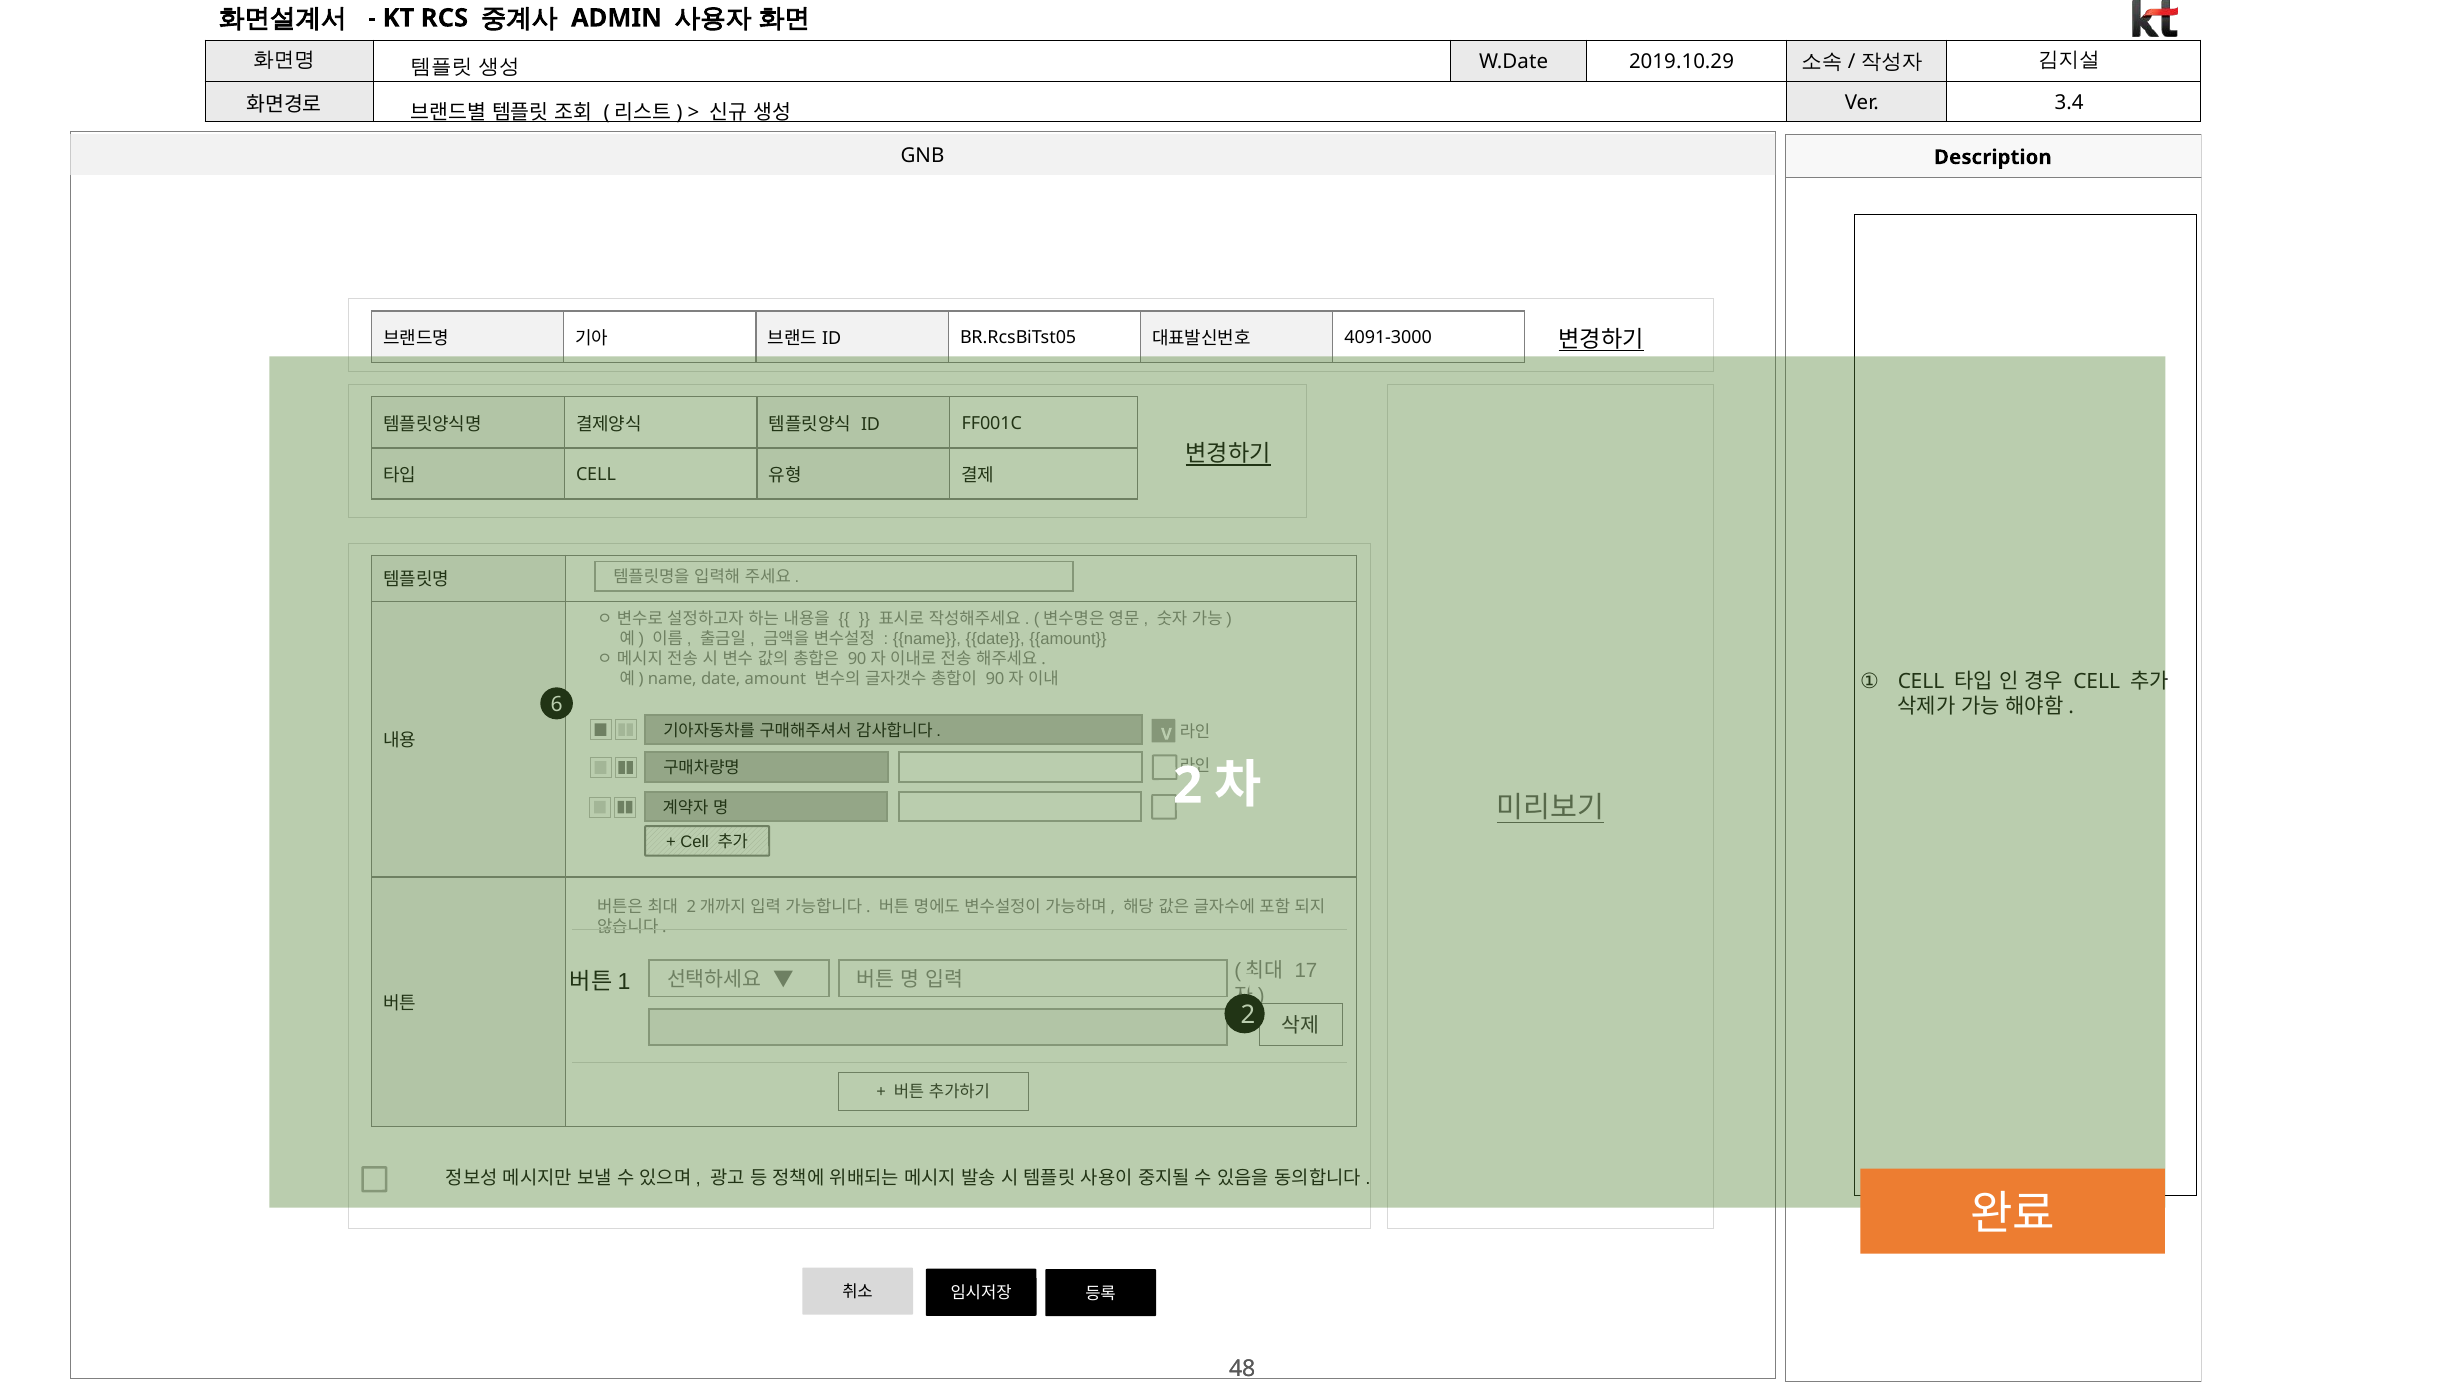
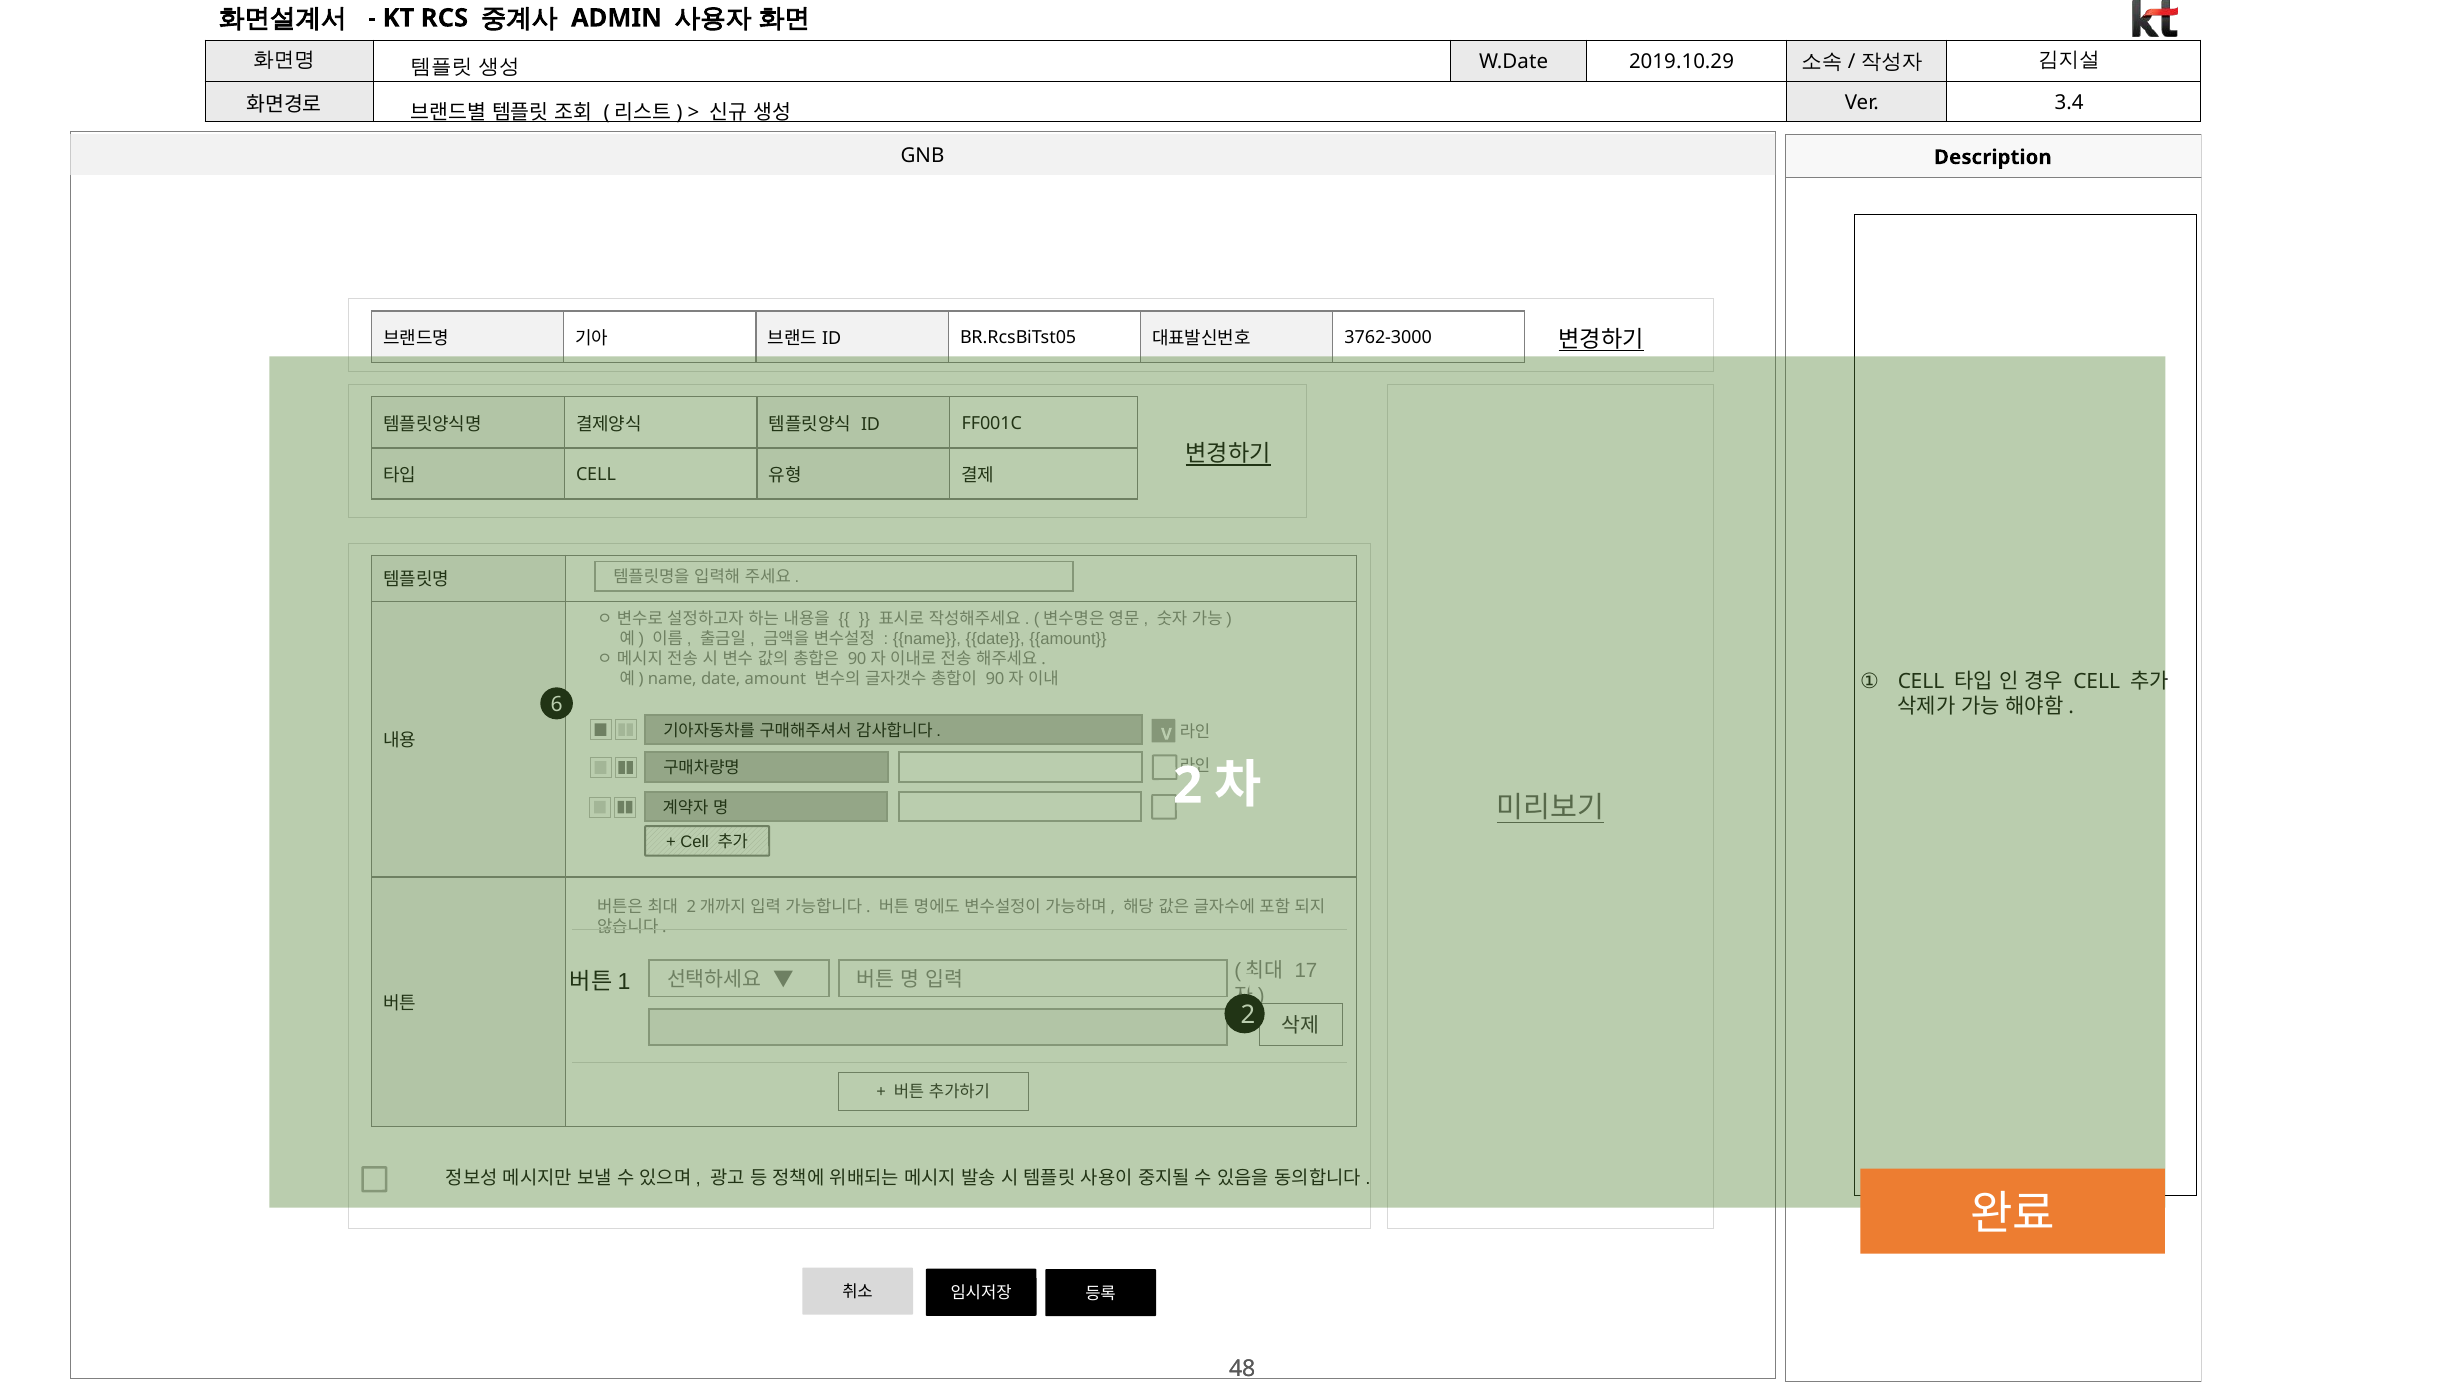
4091-3000: 4091-3000 -> 3762-3000 (1388, 337)
